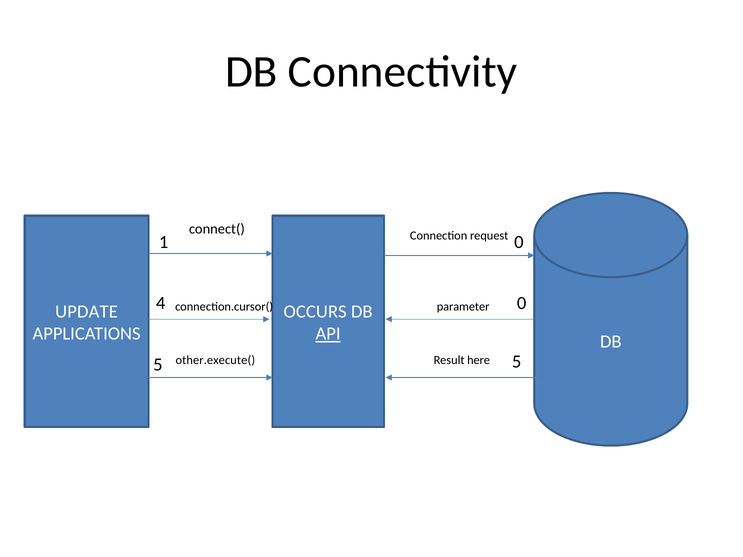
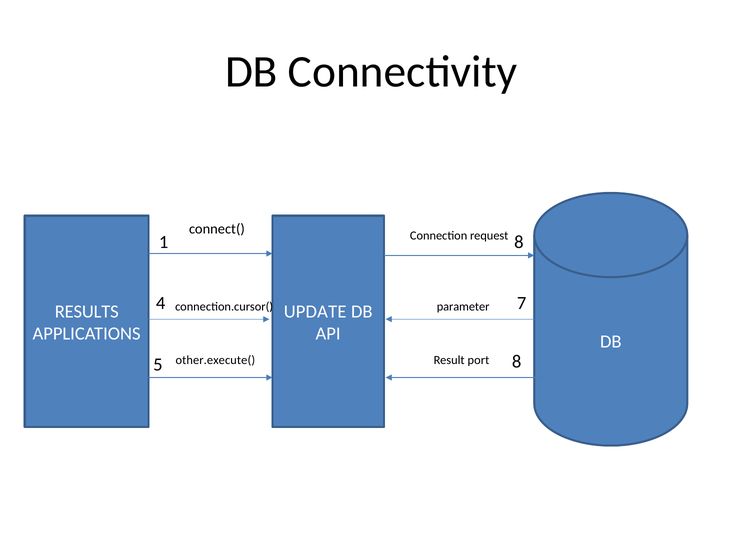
1 0: 0 -> 8 (519, 242)
4 0: 0 -> 7 (522, 303)
UPDATE: UPDATE -> RESULTS (87, 312)
OCCURS: OCCURS -> UPDATE (315, 312)
API underline: present -> none (328, 334)
here: here -> port (478, 360)
5 5: 5 -> 8 (517, 362)
